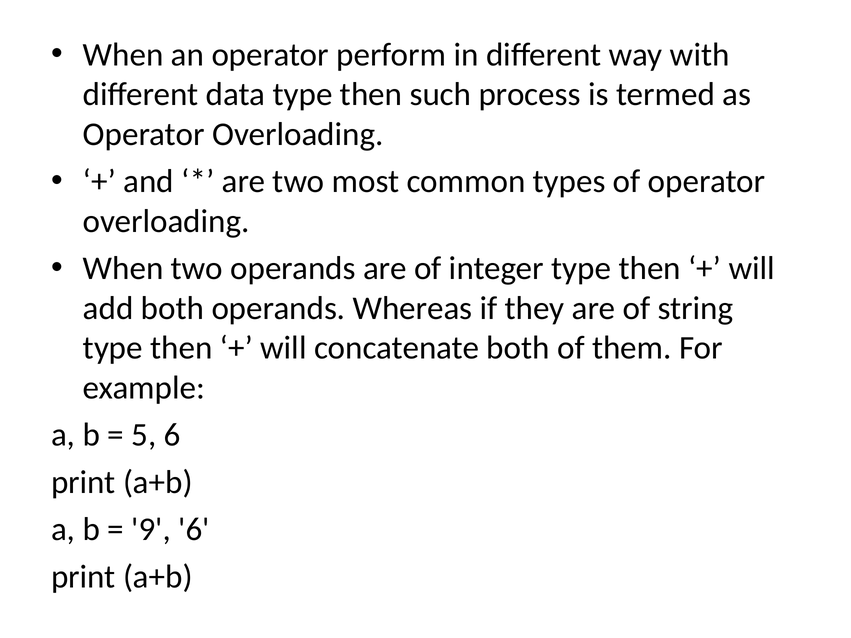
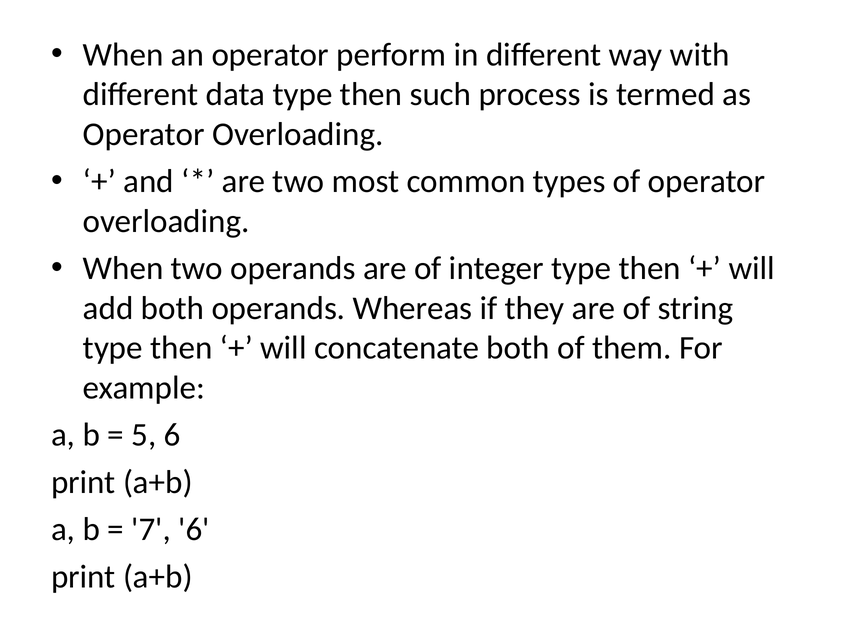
9: 9 -> 7 (151, 530)
